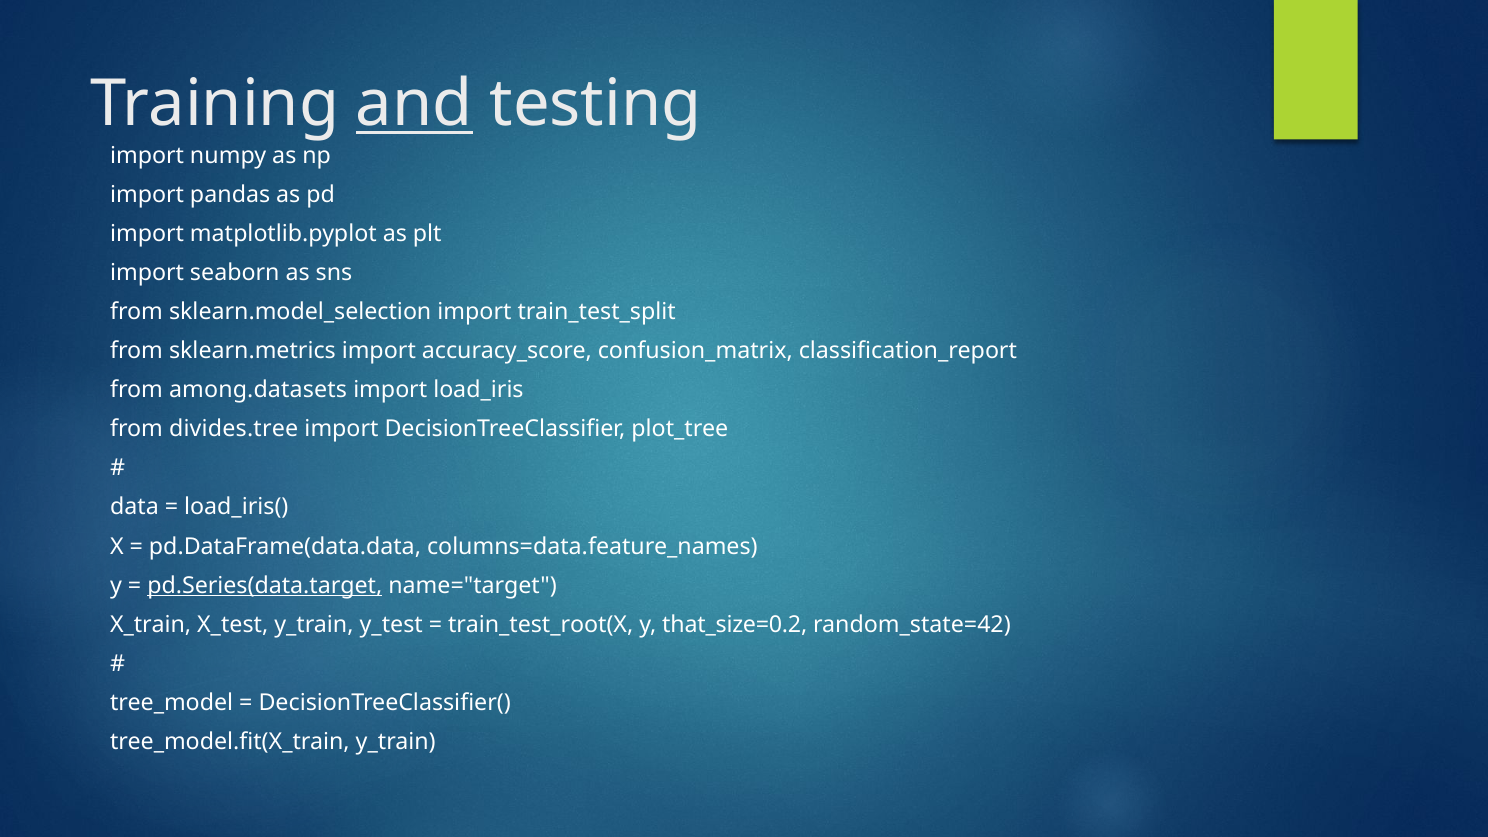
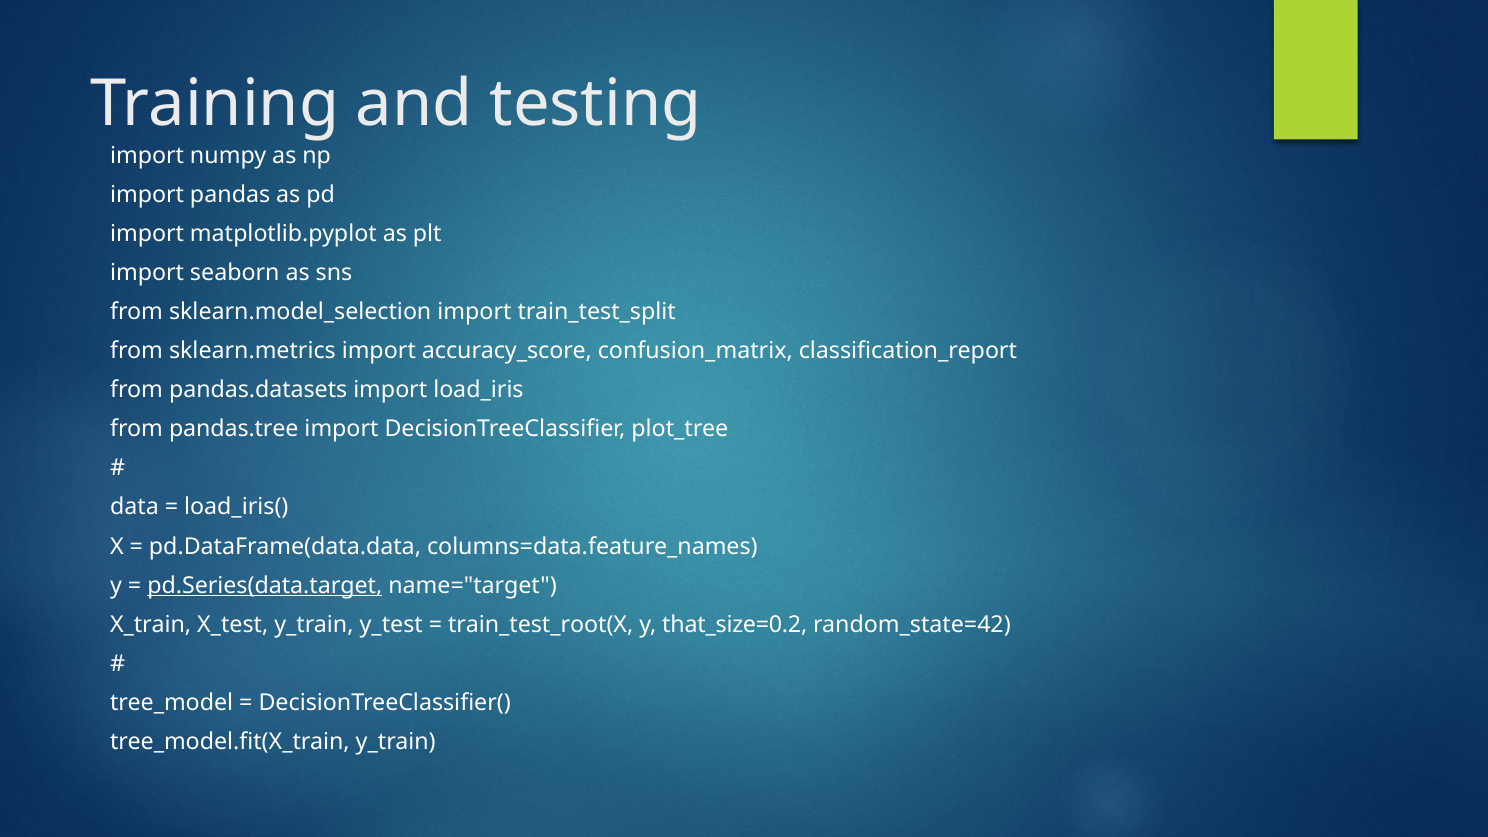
and underline: present -> none (414, 104)
among.datasets: among.datasets -> pandas.datasets (258, 390)
divides.tree: divides.tree -> pandas.tree (234, 429)
